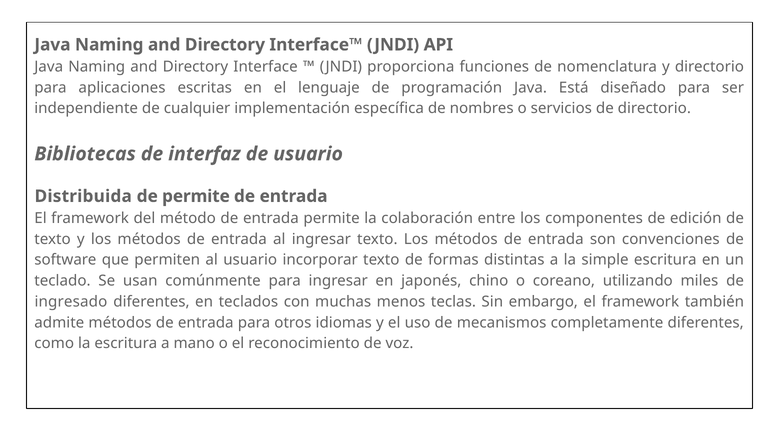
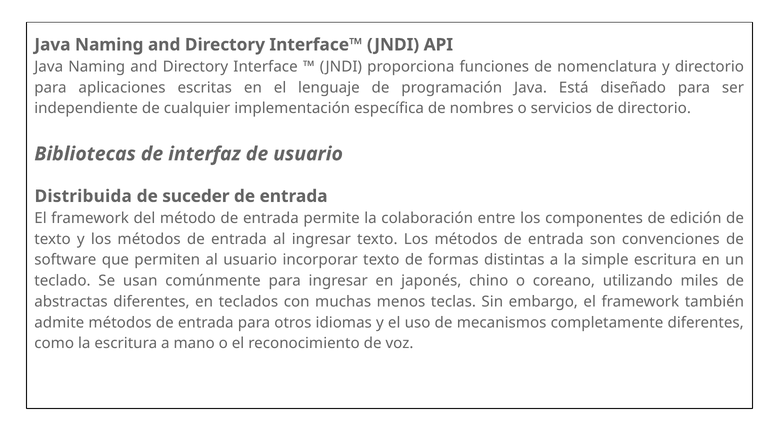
de permite: permite -> suceder (196, 196)
ingresado: ingresado -> abstractas (71, 302)
